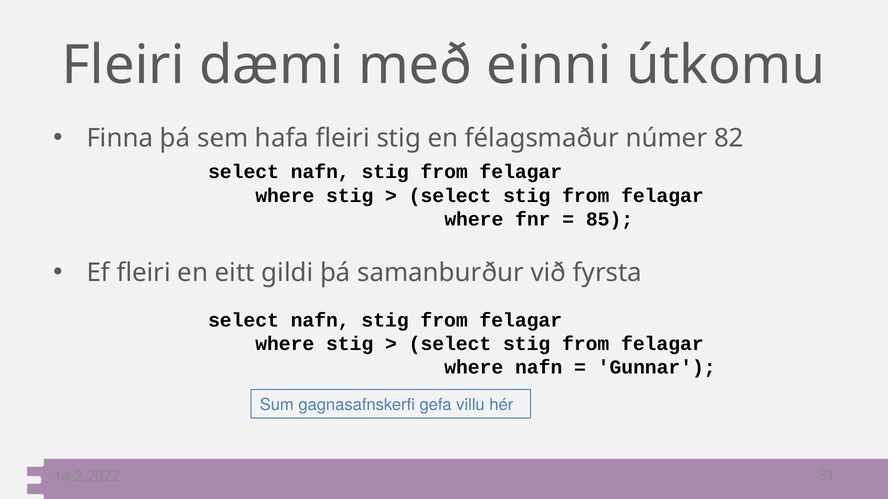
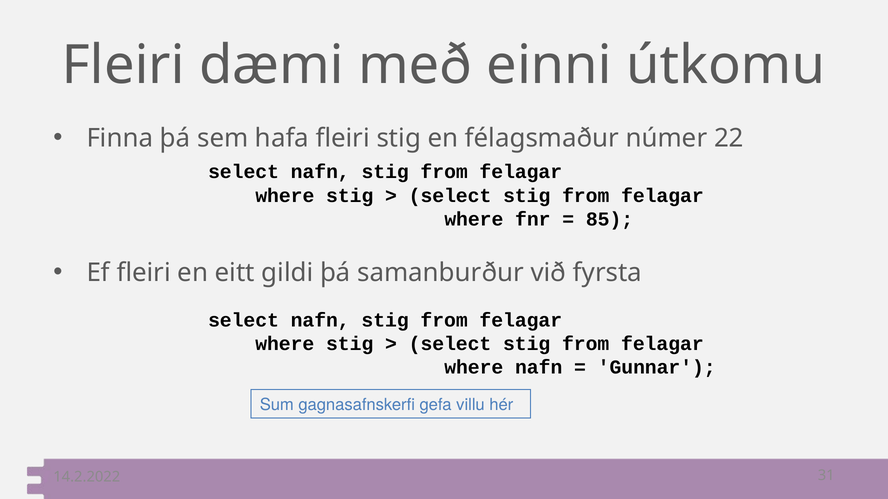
82: 82 -> 22 (729, 138)
